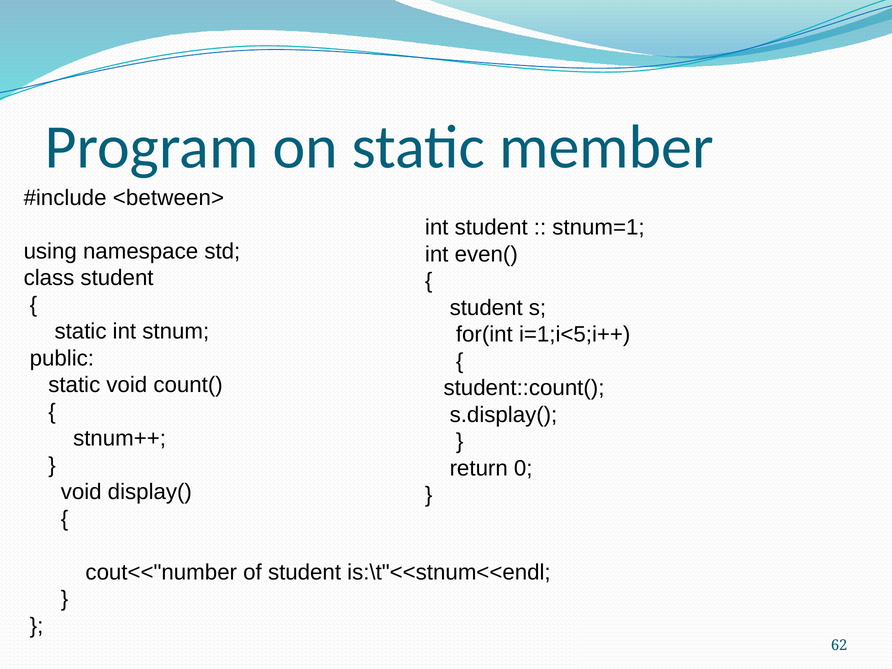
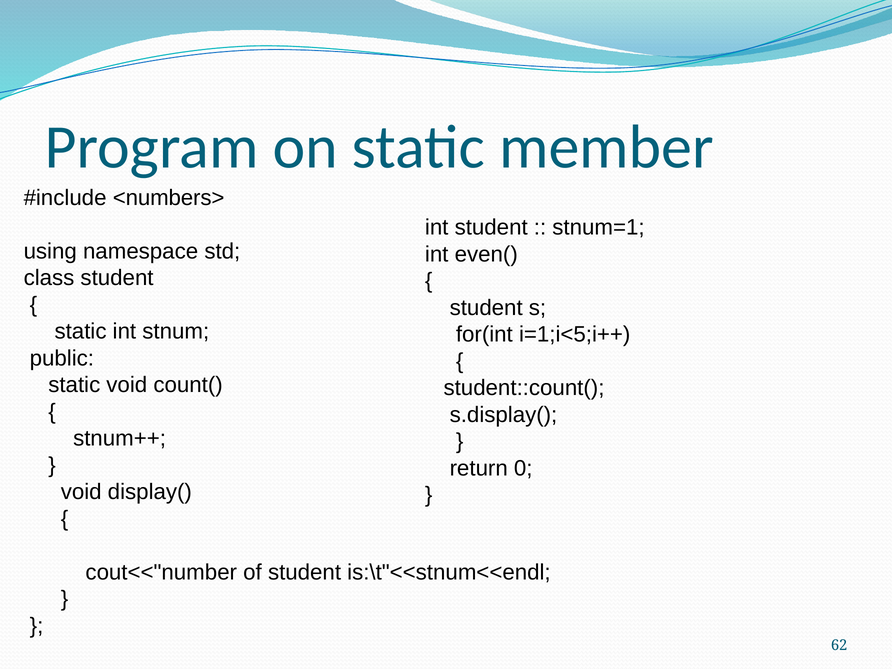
<between>: <between> -> <numbers> (169, 198)
